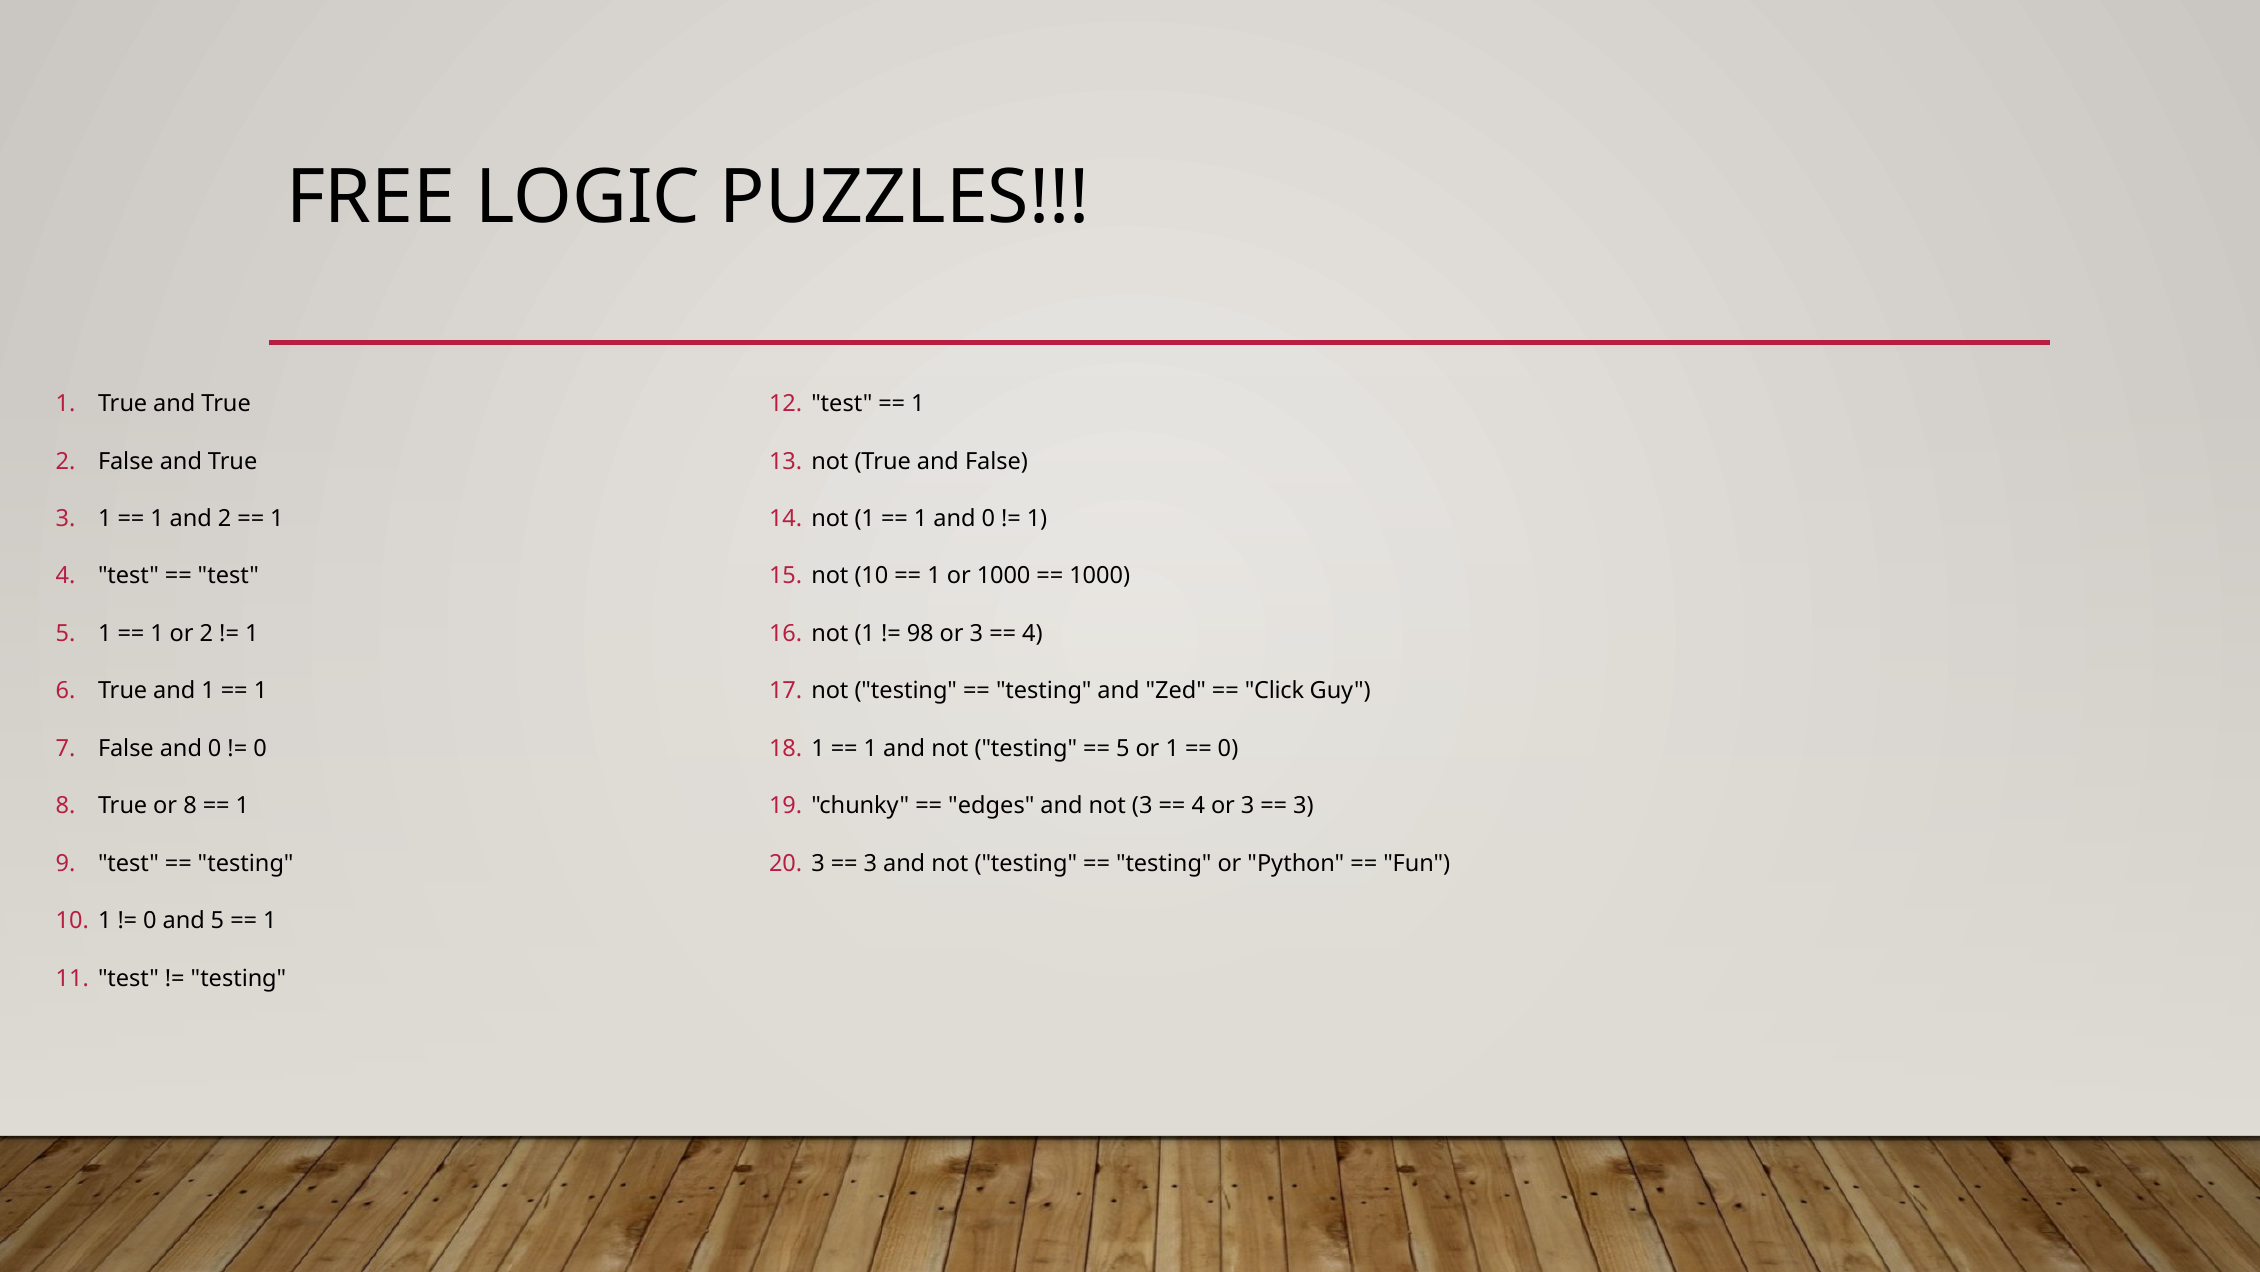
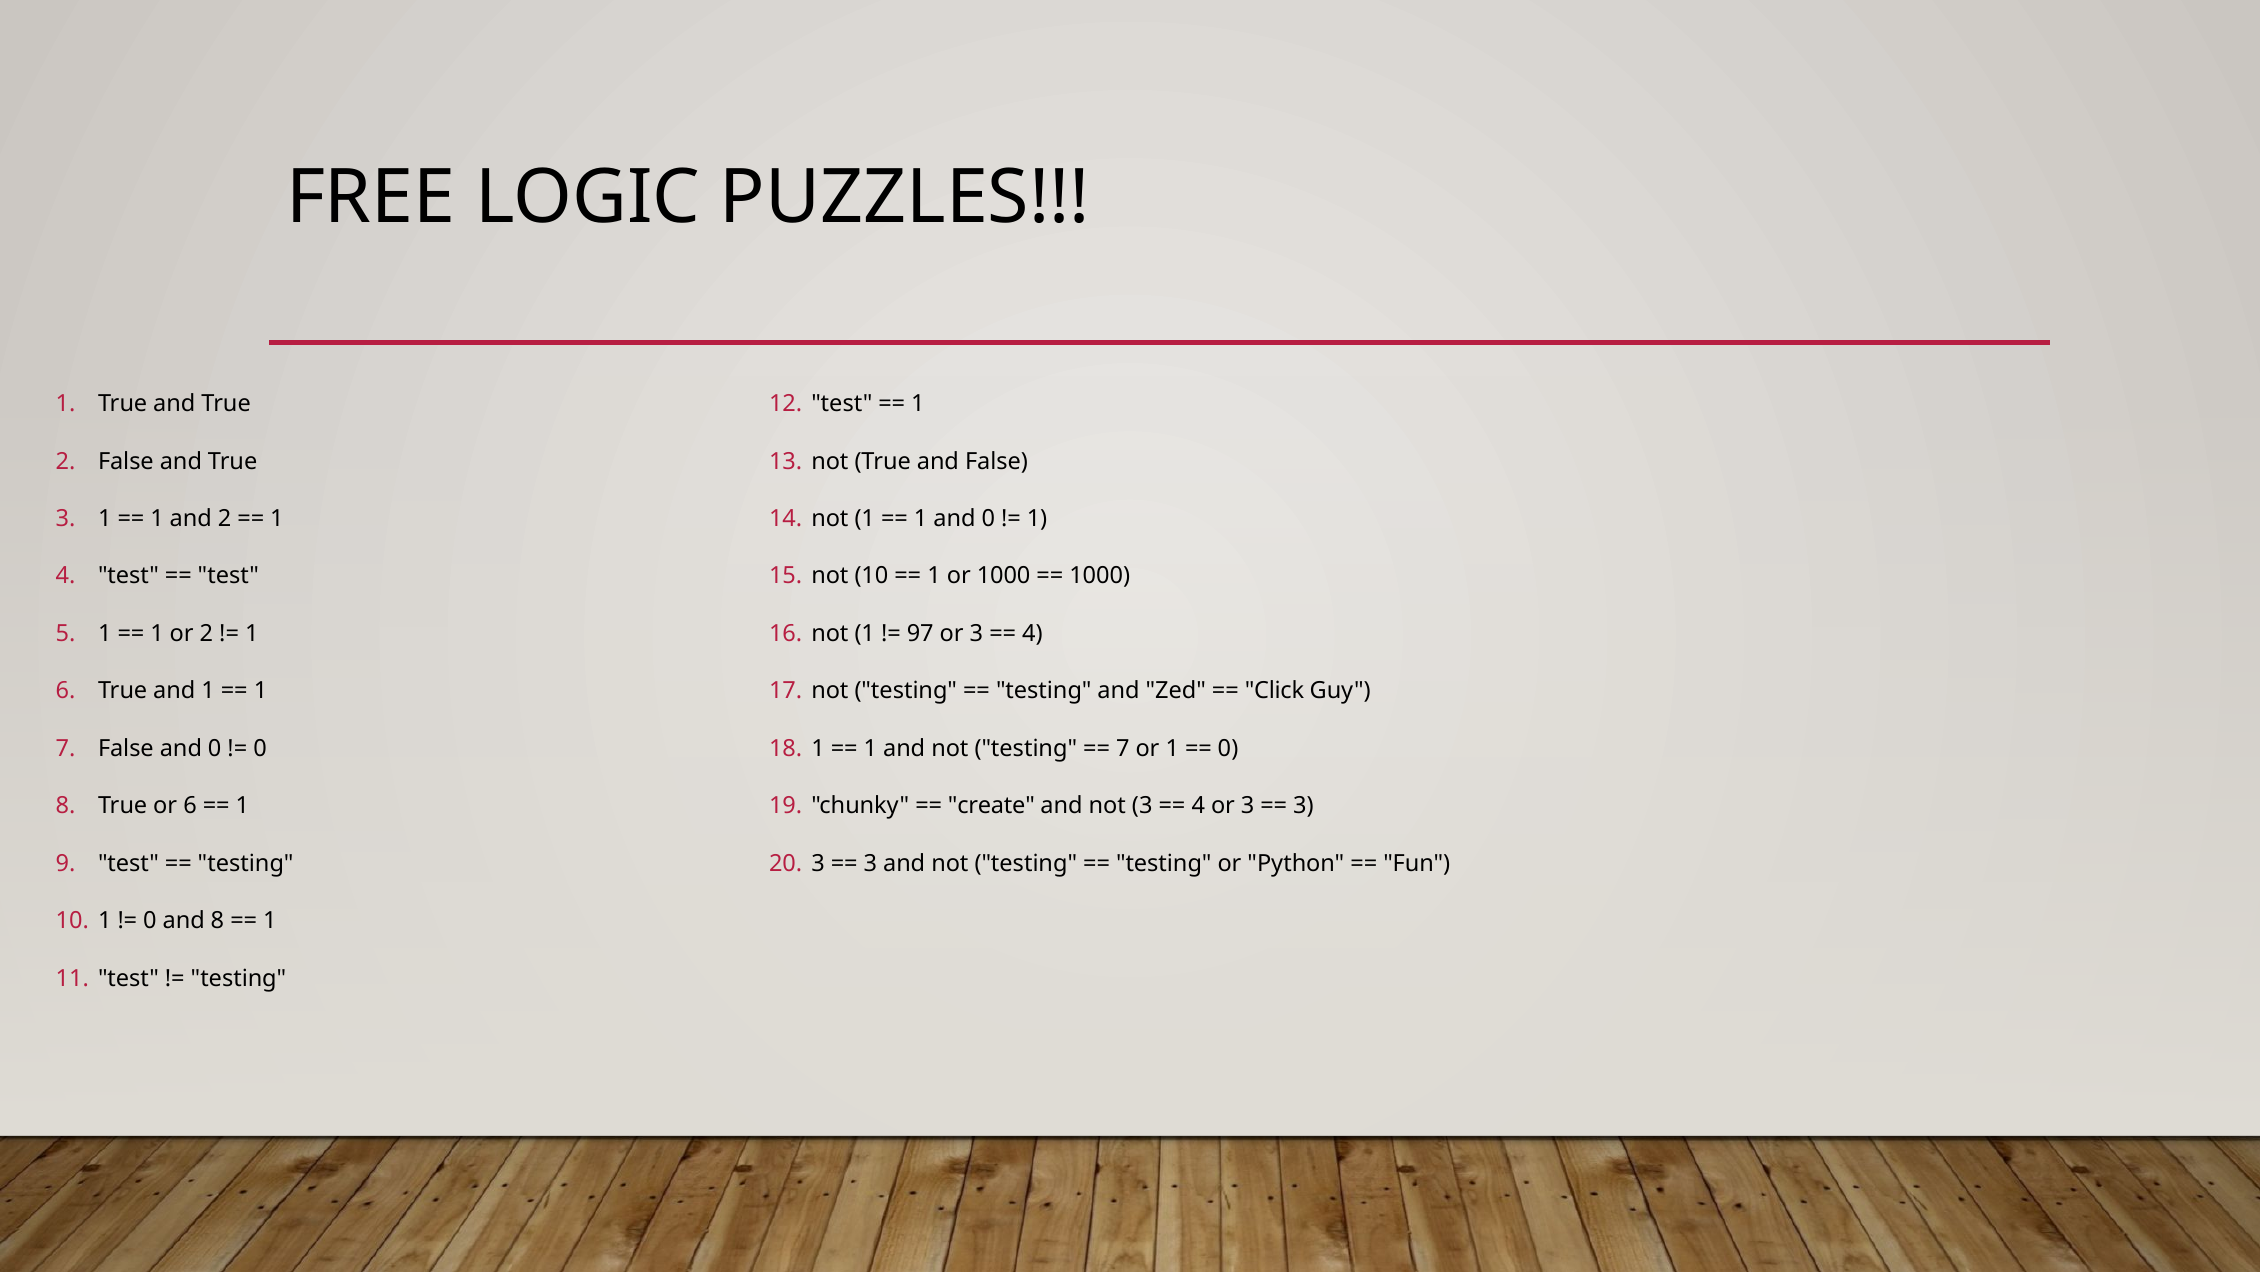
98: 98 -> 97 (920, 633)
5: 5 -> 7 (1123, 748)
or 8: 8 -> 6 (190, 806)
edges: edges -> create (991, 806)
and 5: 5 -> 8 (217, 921)
